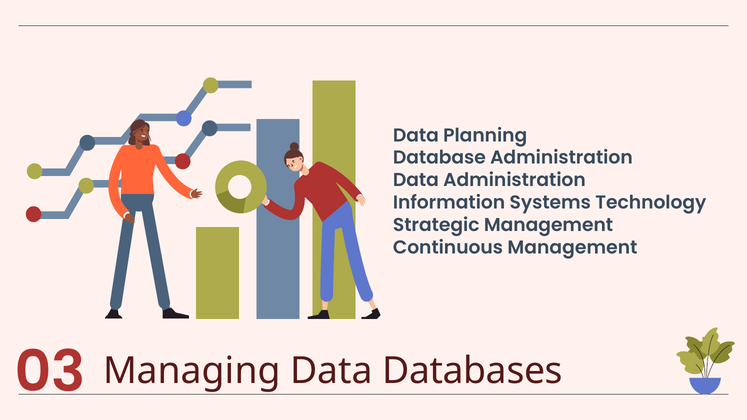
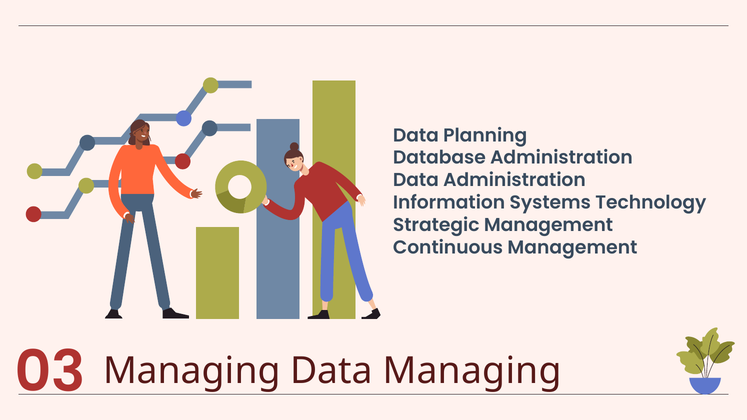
Data Databases: Databases -> Managing (472, 371)
